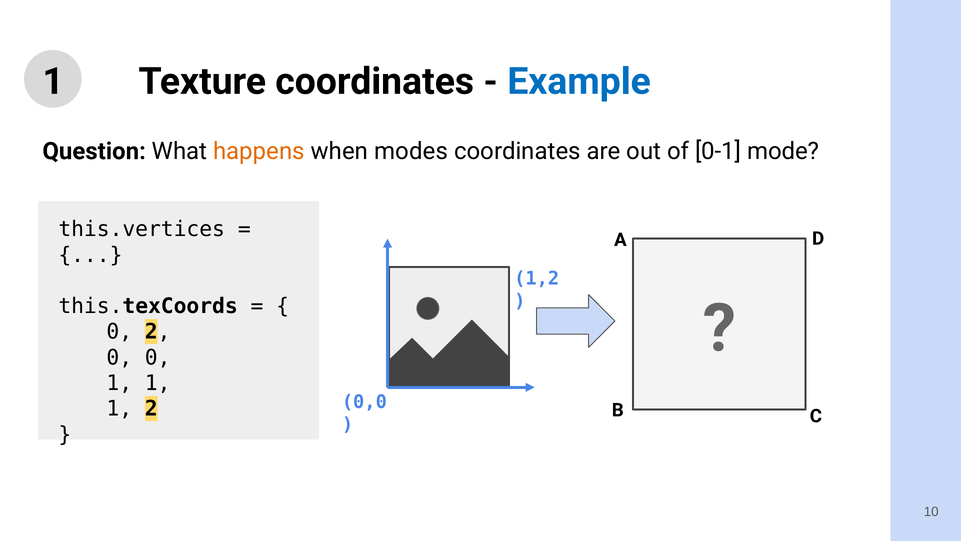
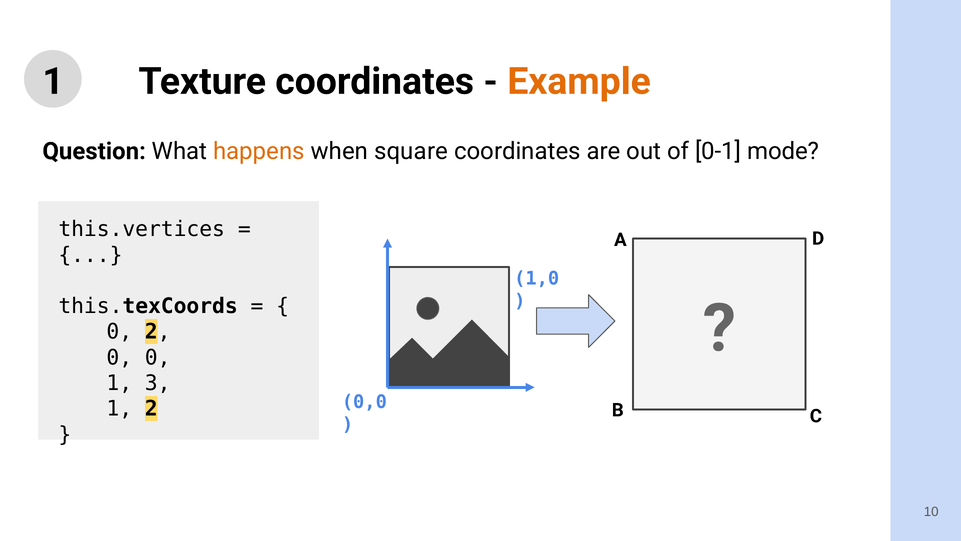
Example colour: blue -> orange (579, 81)
modes: modes -> square (411, 151)
1,2: 1,2 -> 1,0 (537, 278)
1: 1 -> 3 (158, 383)
